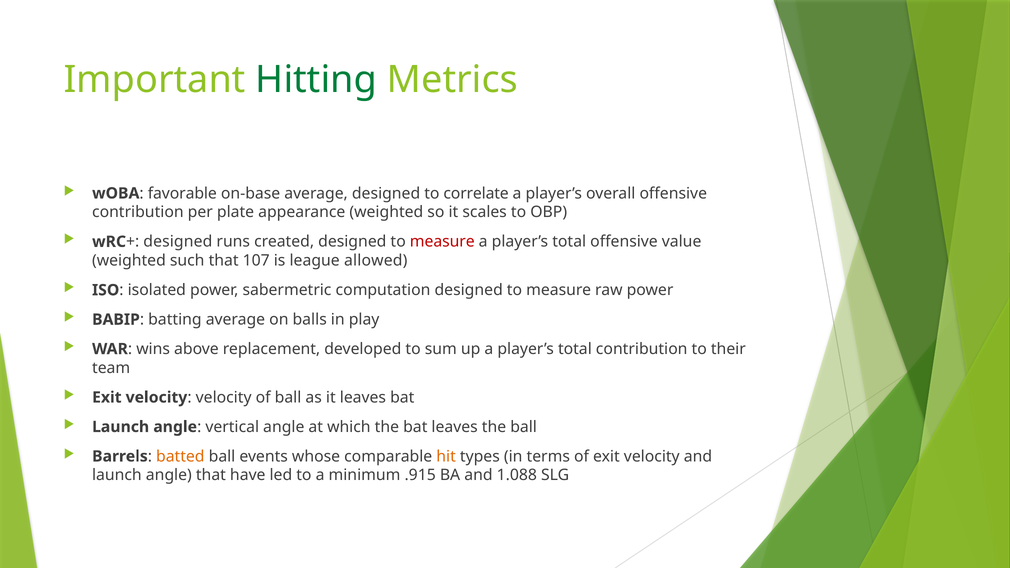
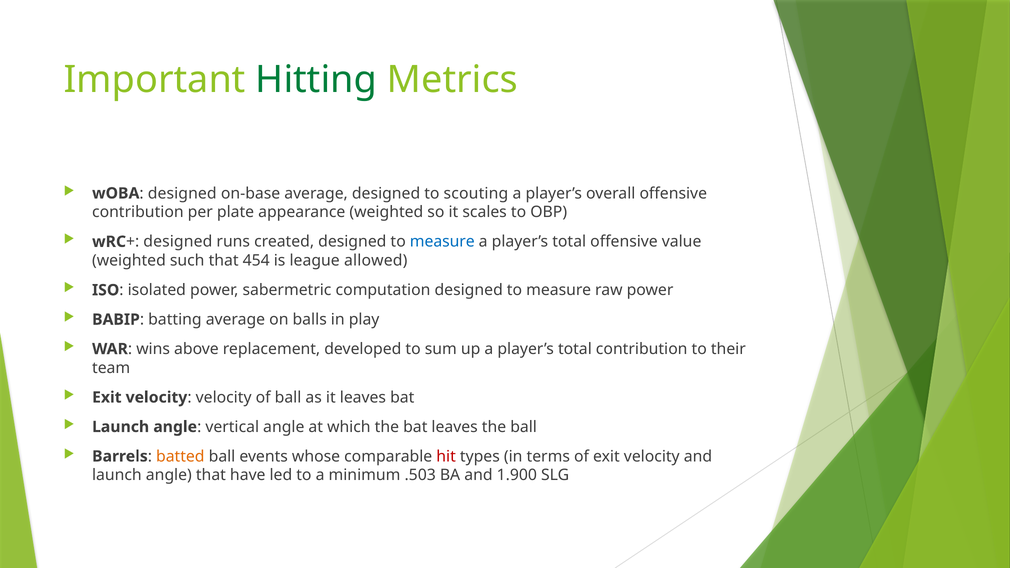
wOBA favorable: favorable -> designed (182, 193)
correlate: correlate -> scouting (476, 193)
measure colour: red -> blue (442, 242)
107: 107 -> 454 (256, 261)
hit colour: orange -> red (446, 456)
.915: .915 -> .503 (420, 475)
1.088: 1.088 -> 1.900 (517, 475)
